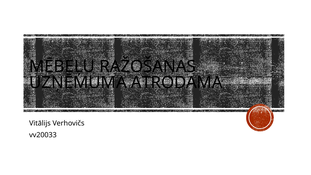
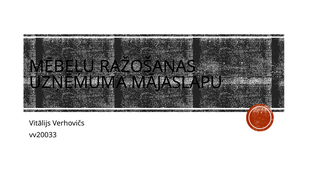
ATRODAMA: ATRODAMA -> MĀJASLAPU (177, 83)
